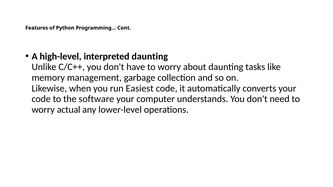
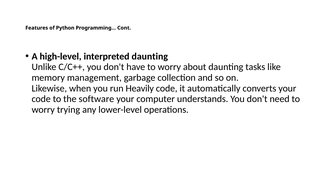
Easiest: Easiest -> Heavily (140, 88)
actual: actual -> trying (69, 110)
